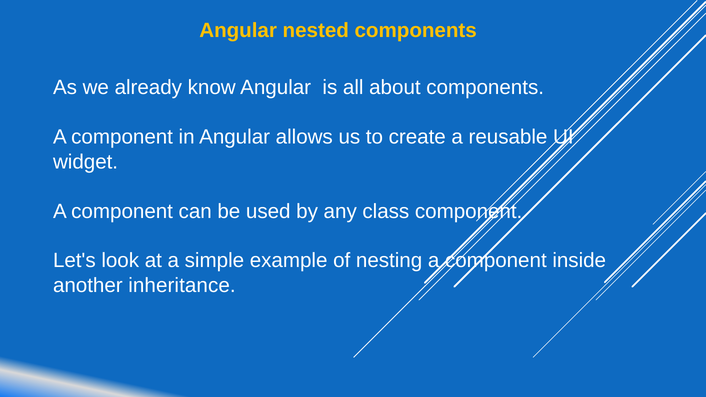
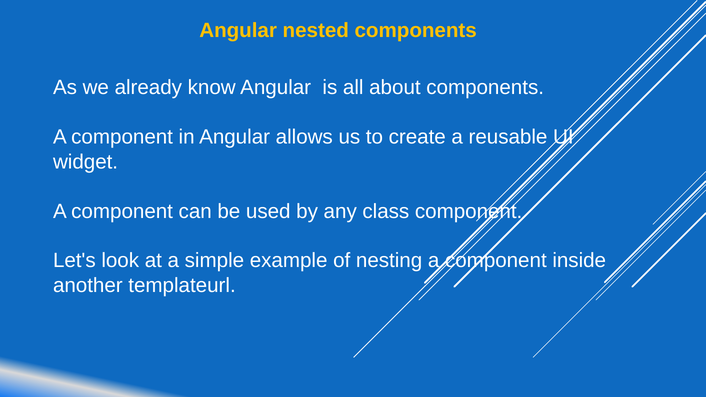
inheritance: inheritance -> templateurl (182, 285)
